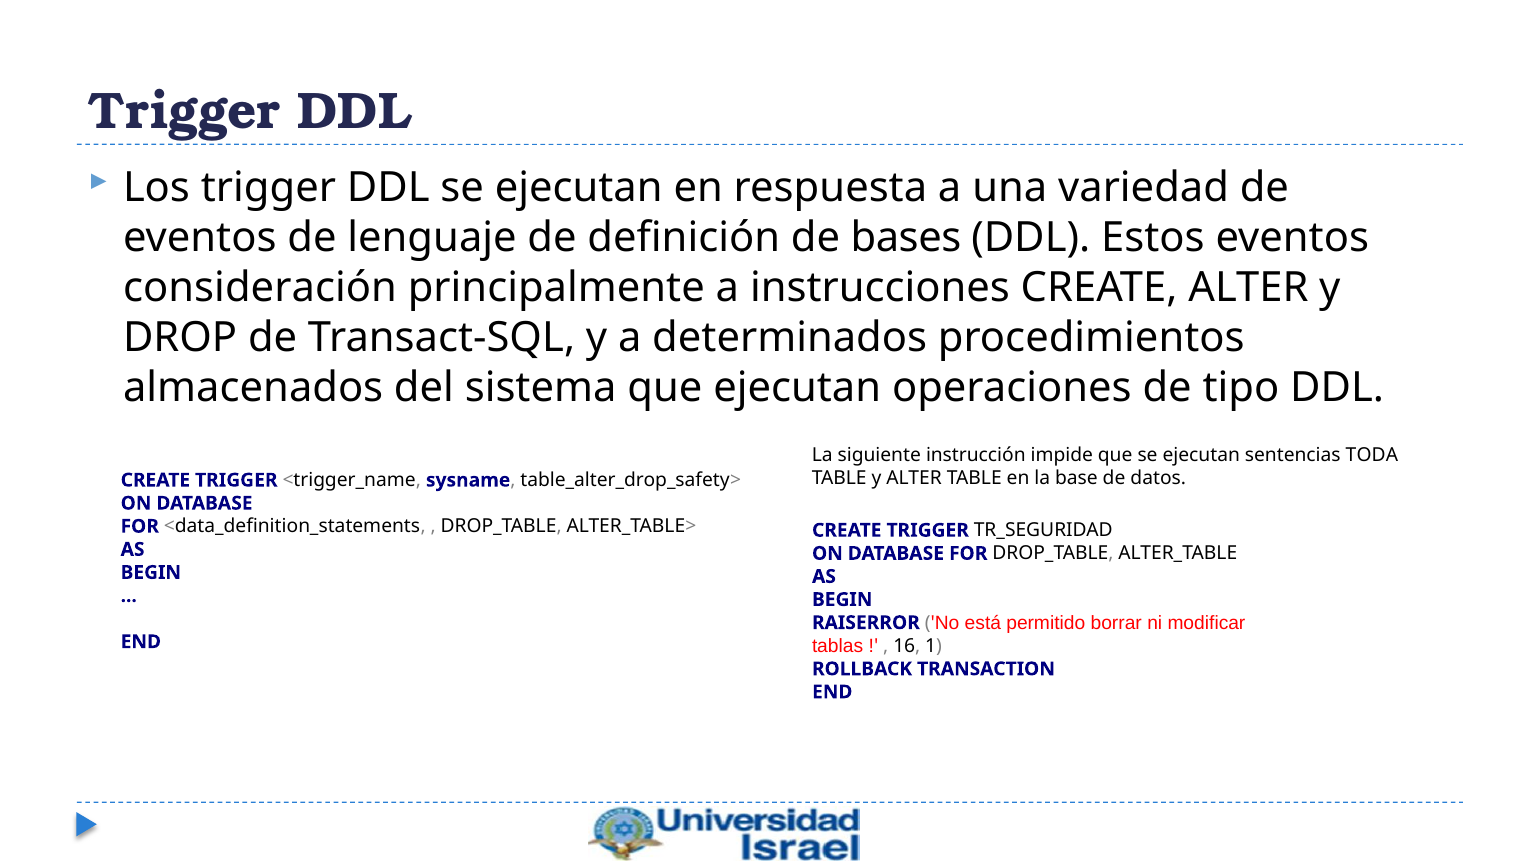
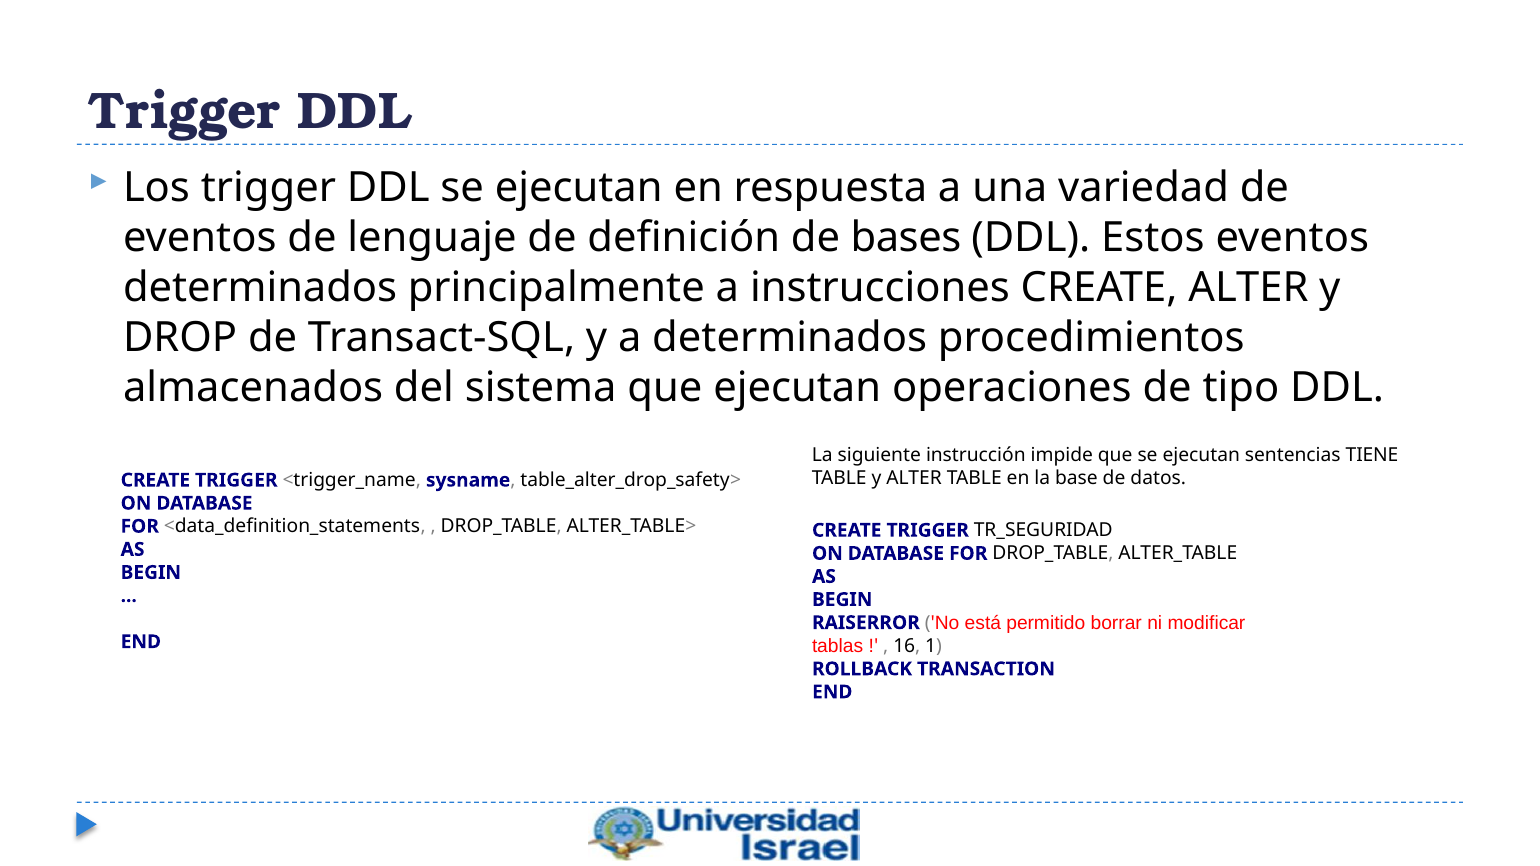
consideración: consideración -> determinados (260, 288)
TODA: TODA -> TIENE (1372, 455)
